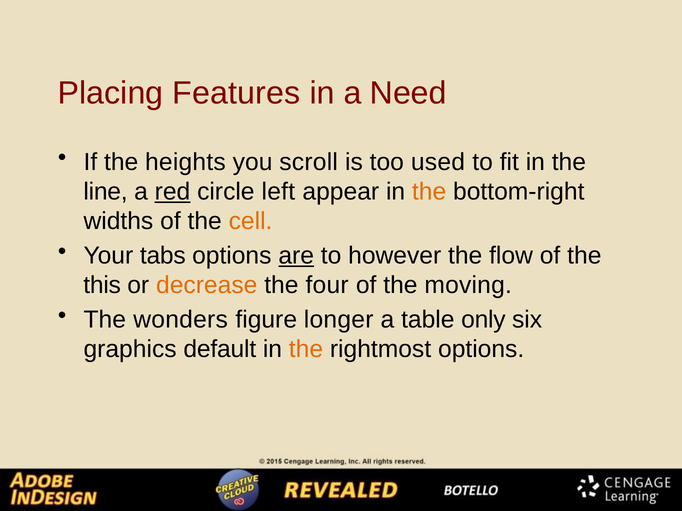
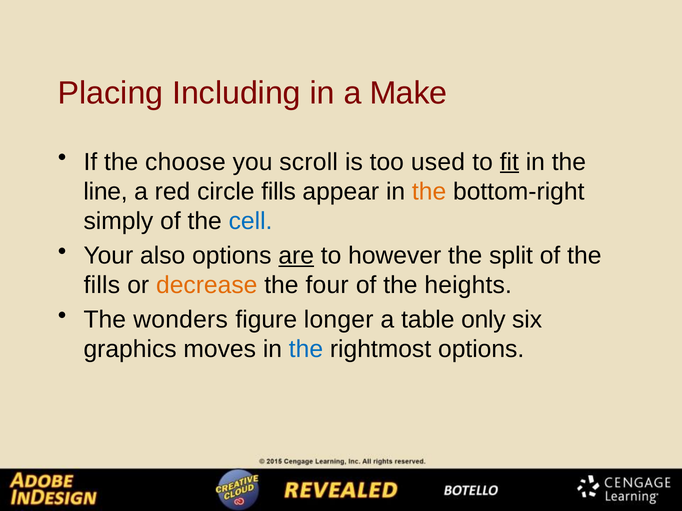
Features: Features -> Including (236, 93)
Need: Need -> Make (408, 93)
heights: heights -> choose (185, 162)
fit underline: none -> present (509, 162)
red underline: present -> none (172, 192)
circle left: left -> fills (279, 192)
widths: widths -> simply (118, 221)
cell colour: orange -> blue (251, 221)
tabs: tabs -> also (163, 256)
flow: flow -> split (511, 256)
this: this -> fills (102, 285)
moving: moving -> heights (468, 285)
default: default -> moves (220, 350)
the colour: orange -> blue (306, 350)
